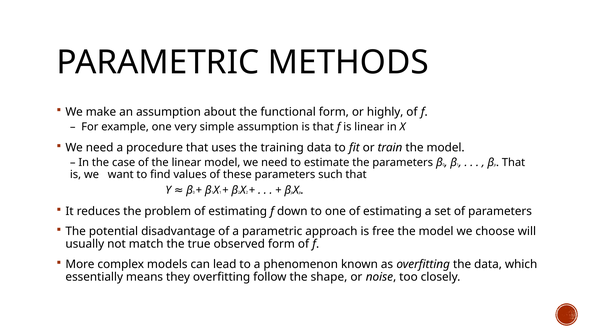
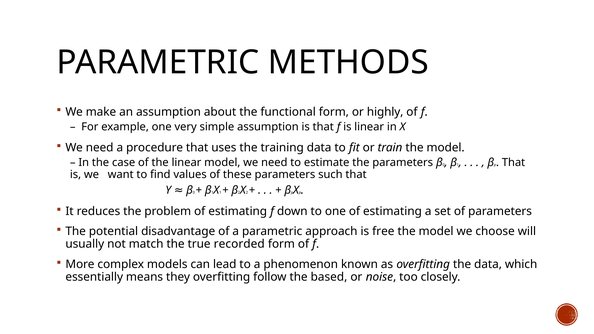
observed: observed -> recorded (239, 244)
shape: shape -> based (329, 277)
